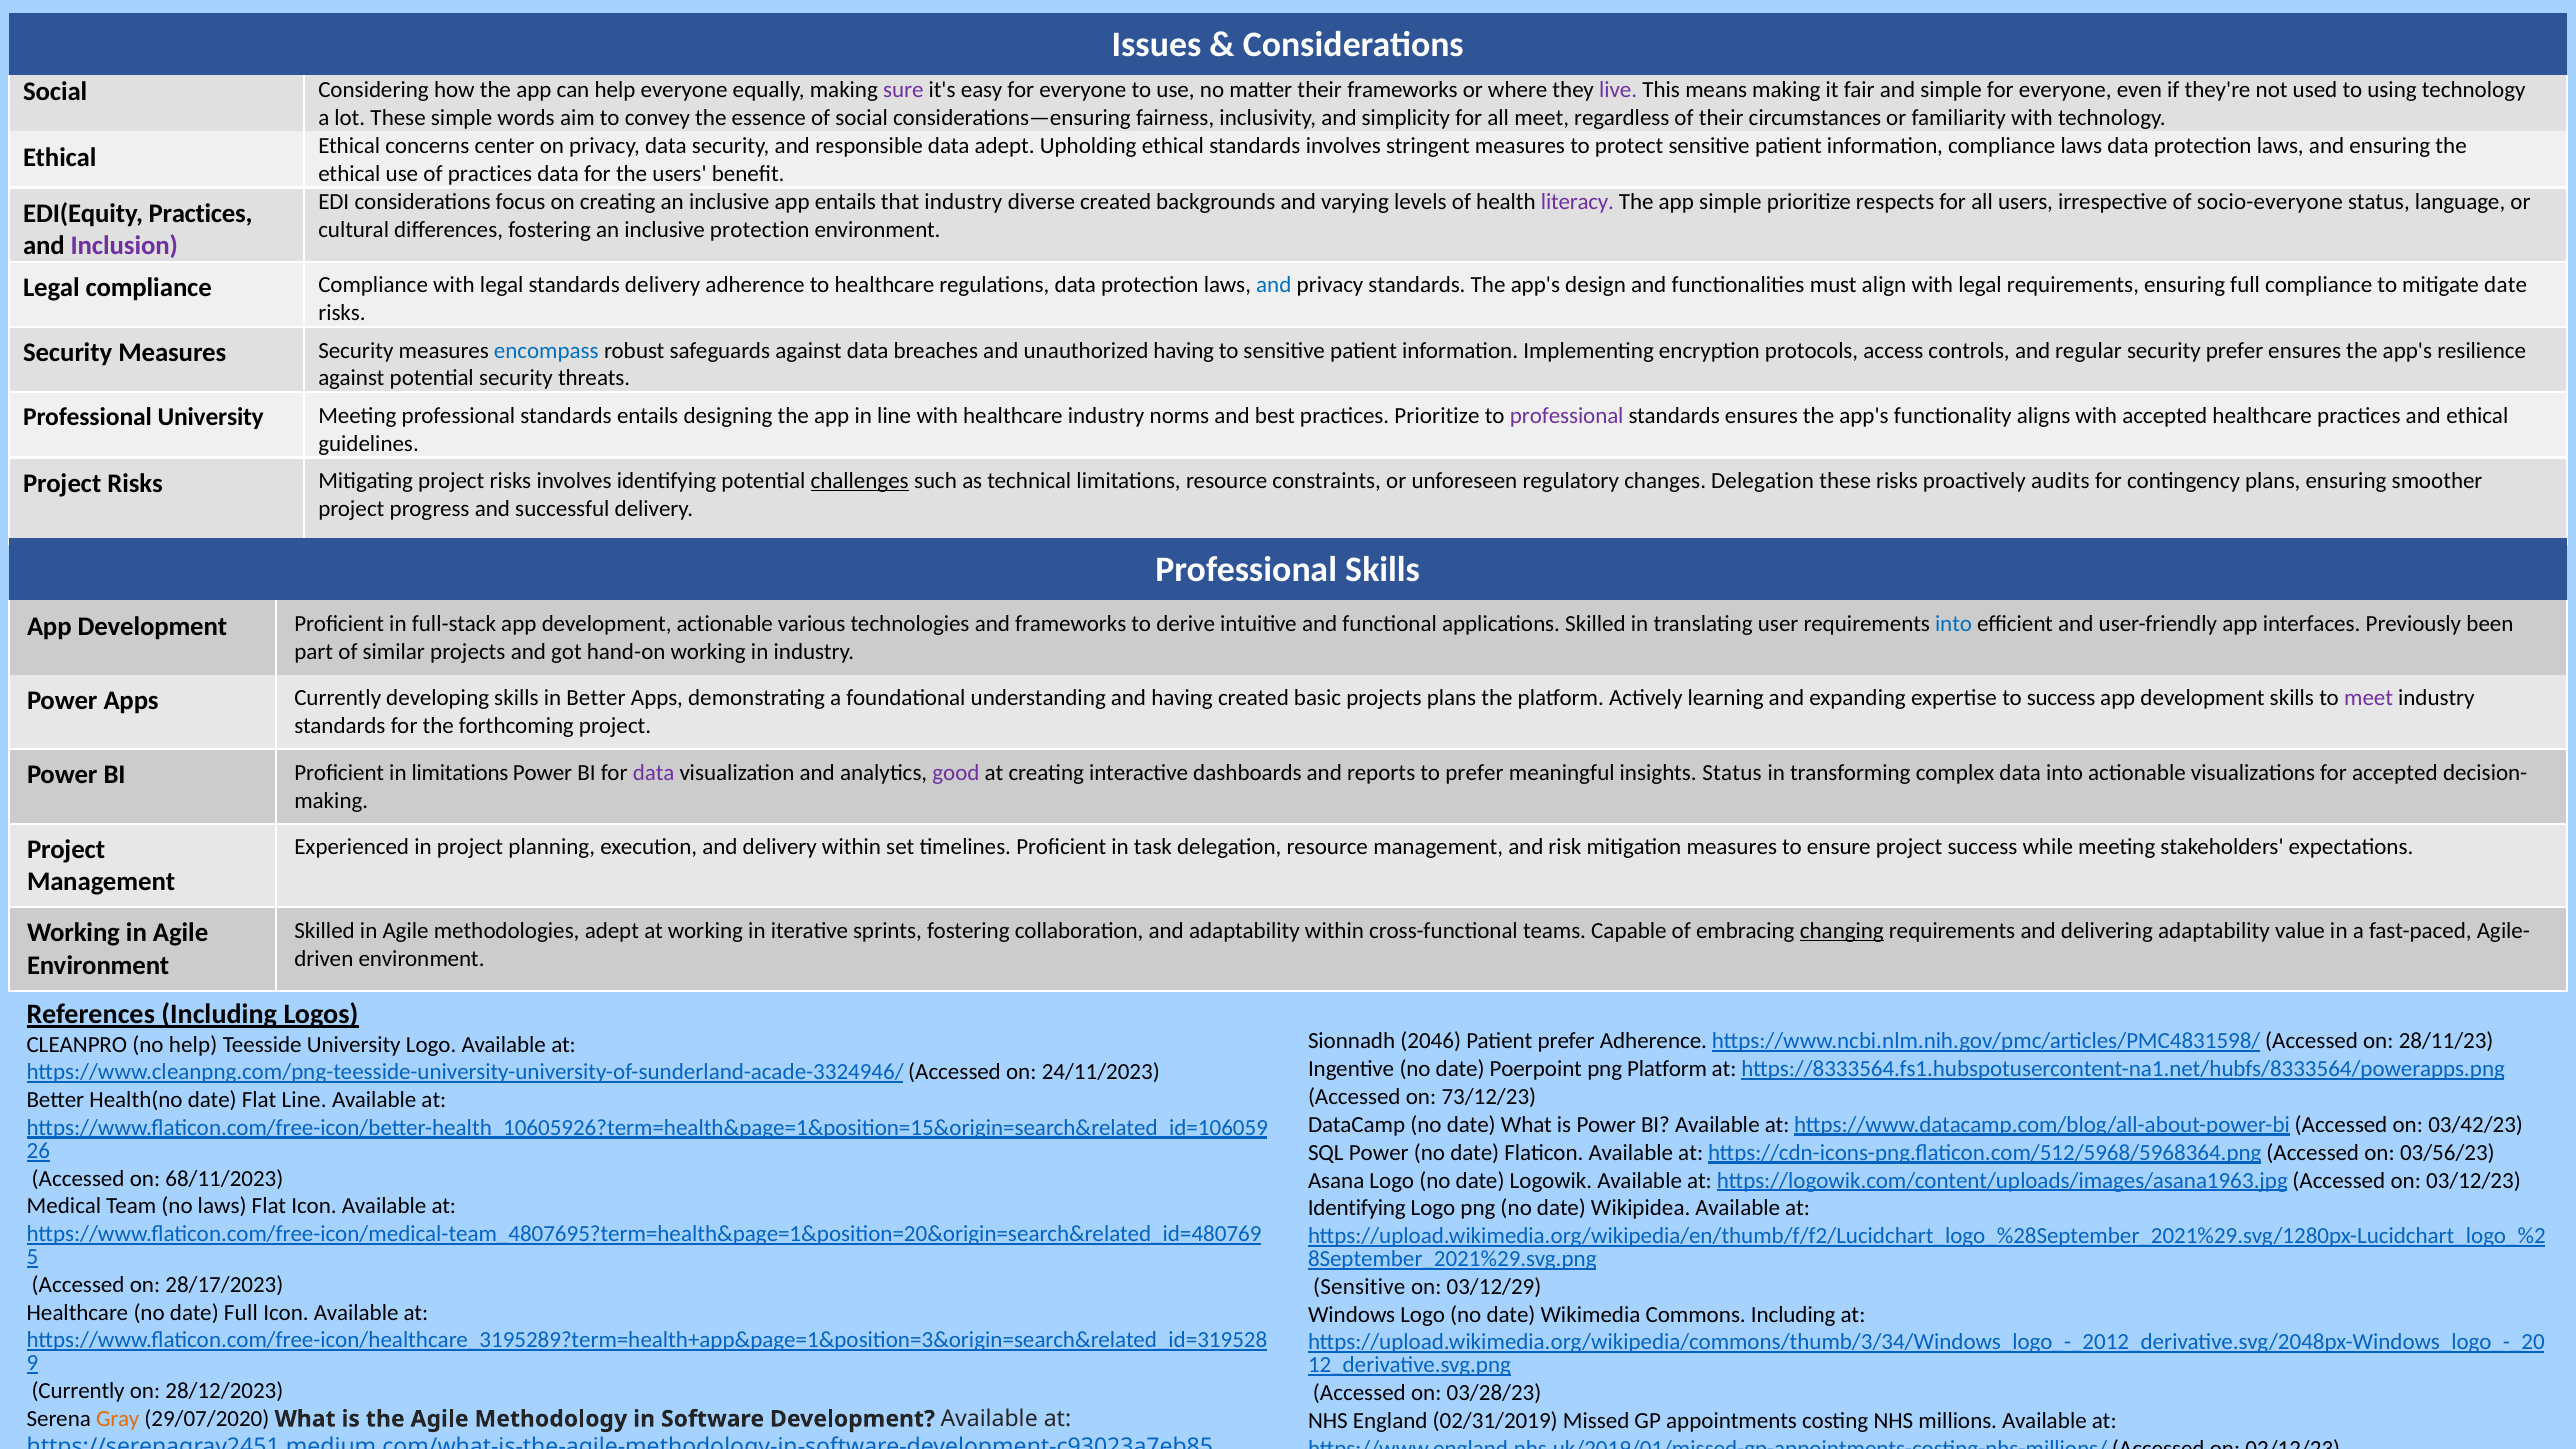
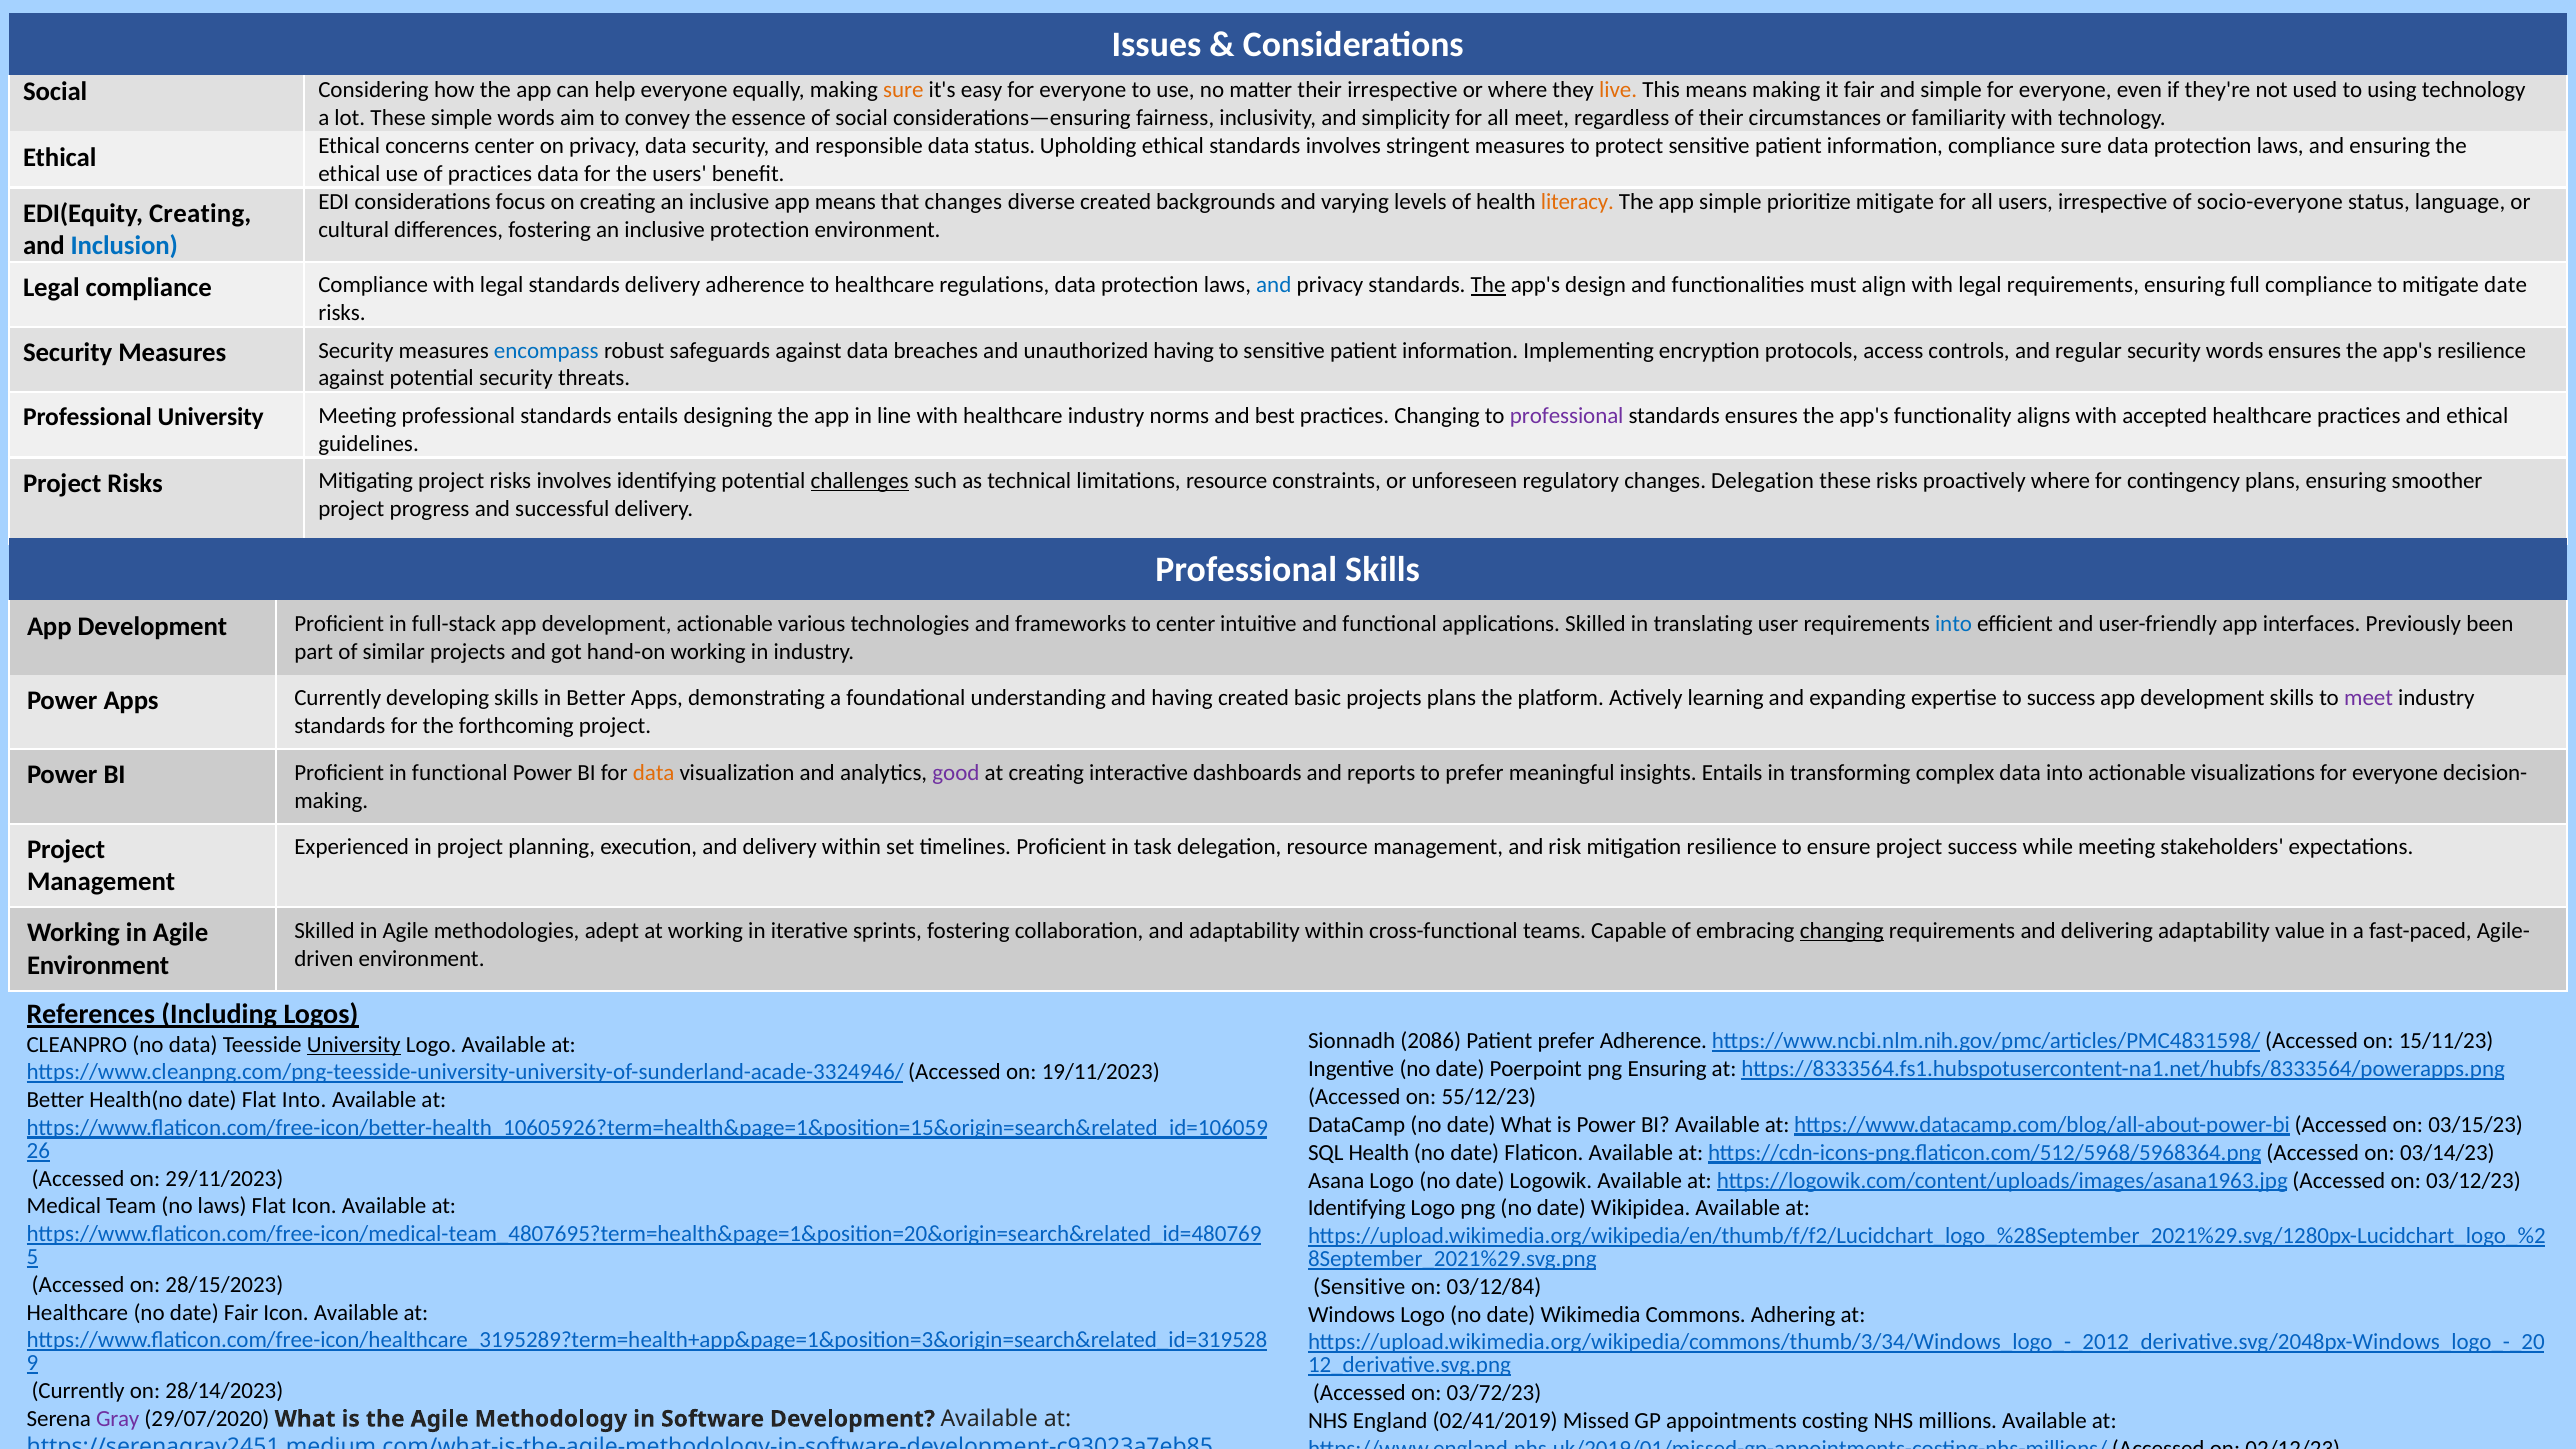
sure colour: purple -> orange (903, 90)
their frameworks: frameworks -> irrespective (1402, 90)
live colour: purple -> orange (1618, 90)
data adept: adept -> status (1005, 146)
compliance laws: laws -> sure (2081, 146)
app entails: entails -> means (845, 202)
that industry: industry -> changes (963, 202)
literacy colour: purple -> orange (1577, 202)
prioritize respects: respects -> mitigate (1895, 202)
EDI(Equity Practices: Practices -> Creating (200, 213)
Inclusion colour: purple -> blue (124, 246)
The underline: none -> present (1488, 285)
security prefer: prefer -> words (2235, 350)
practices Prioritize: Prioritize -> Changing (1437, 416)
proactively audits: audits -> where (2060, 481)
to derive: derive -> center (1186, 624)
in limitations: limitations -> functional (460, 773)
data colour: purple -> orange (654, 773)
insights Status: Status -> Entails (1732, 773)
visualizations for accepted: accepted -> everyone (2395, 773)
mitigation measures: measures -> resilience (1732, 847)
2046: 2046 -> 2086 (1431, 1041)
28/11/23: 28/11/23 -> 15/11/23 (2446, 1041)
no help: help -> data (193, 1045)
University underline: none -> present (354, 1045)
png Platform: Platform -> Ensuring (1667, 1069)
24/11/2023: 24/11/2023 -> 19/11/2023 (1101, 1072)
73/12/23: 73/12/23 -> 55/12/23 (1489, 1097)
Flat Line: Line -> Into (304, 1100)
03/42/23: 03/42/23 -> 03/15/23 (2476, 1125)
SQL Power: Power -> Health (1379, 1153)
03/56/23: 03/56/23 -> 03/14/23 (2447, 1153)
68/11/2023: 68/11/2023 -> 29/11/2023 (224, 1179)
28/17/2023: 28/17/2023 -> 28/15/2023 (224, 1285)
03/12/29: 03/12/29 -> 03/12/84 (1494, 1287)
date Full: Full -> Fair (241, 1313)
Commons Including: Including -> Adhering (1793, 1315)
28/12/2023: 28/12/2023 -> 28/14/2023 (224, 1391)
03/28/23: 03/28/23 -> 03/72/23 (1494, 1393)
Gray colour: orange -> purple (118, 1419)
02/31/2019: 02/31/2019 -> 02/41/2019 (1495, 1421)
